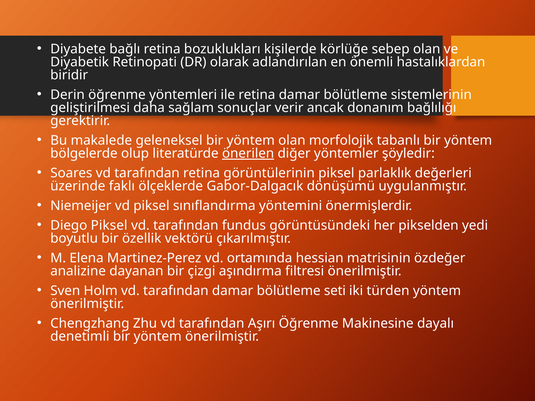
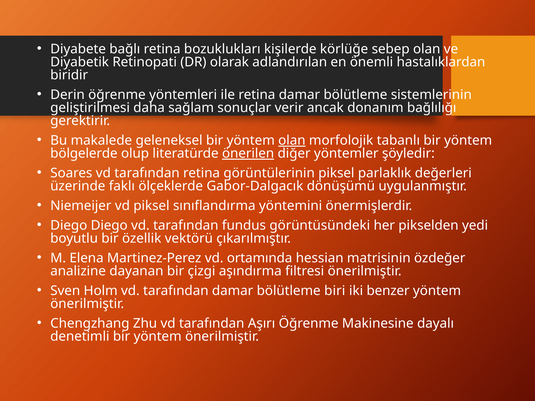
olan underline: none -> present (292, 141)
Diego Piksel: Piksel -> Diego (109, 226)
seti: seti -> biri (335, 291)
türden: türden -> benzer (388, 291)
